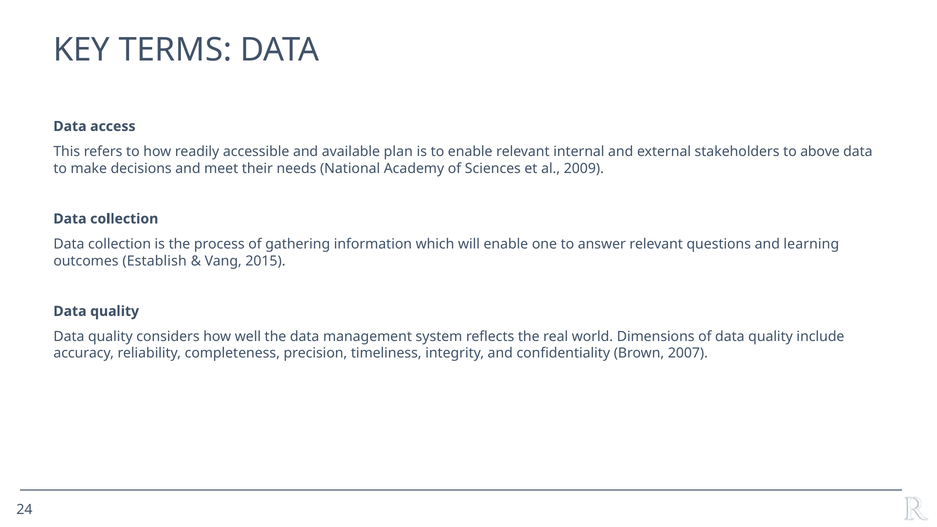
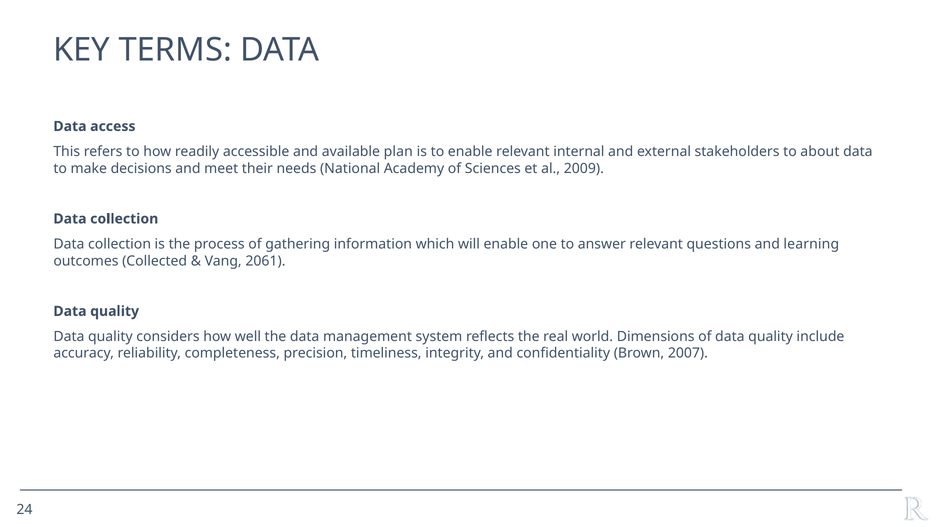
above: above -> about (820, 152)
Establish: Establish -> Collected (155, 261)
2015: 2015 -> 2061 (265, 261)
